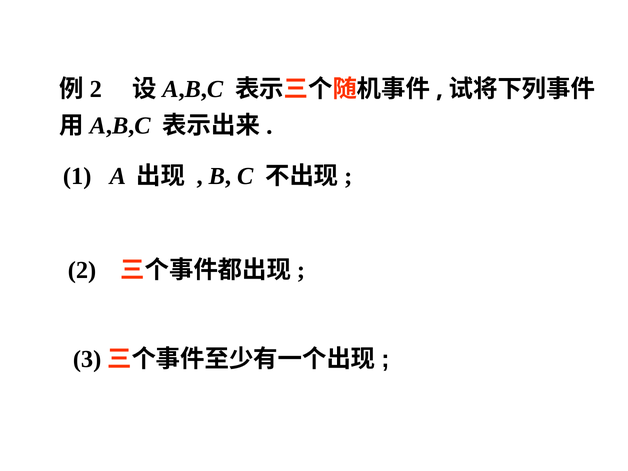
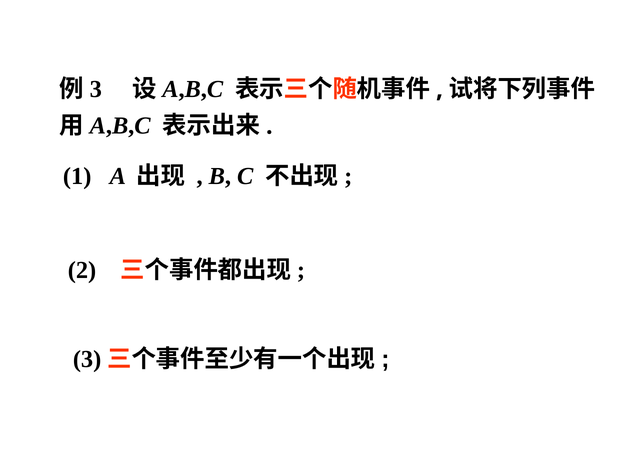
2: 2 -> 3 (96, 89)
